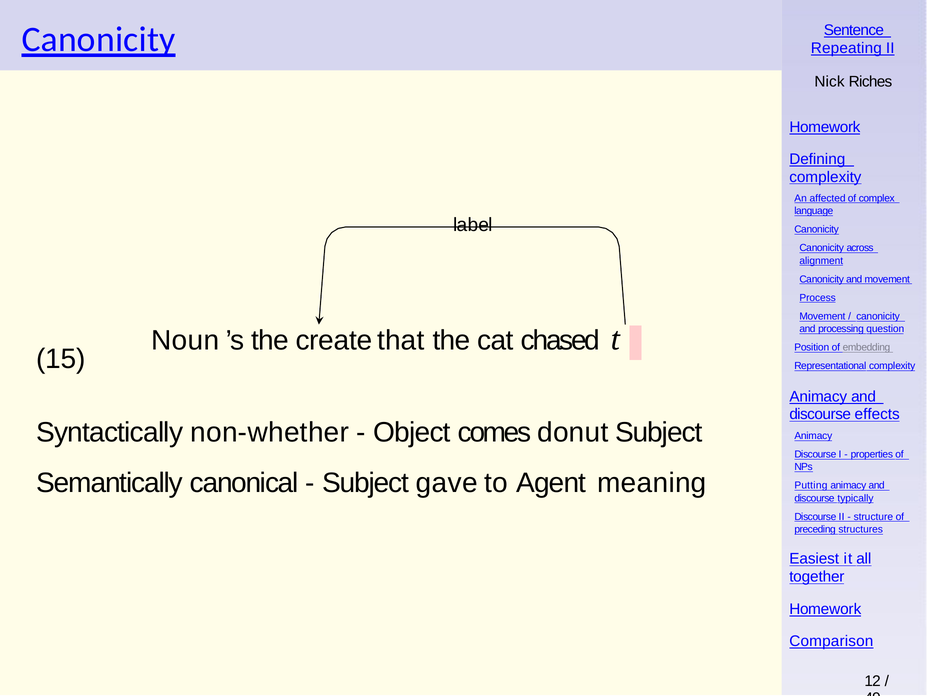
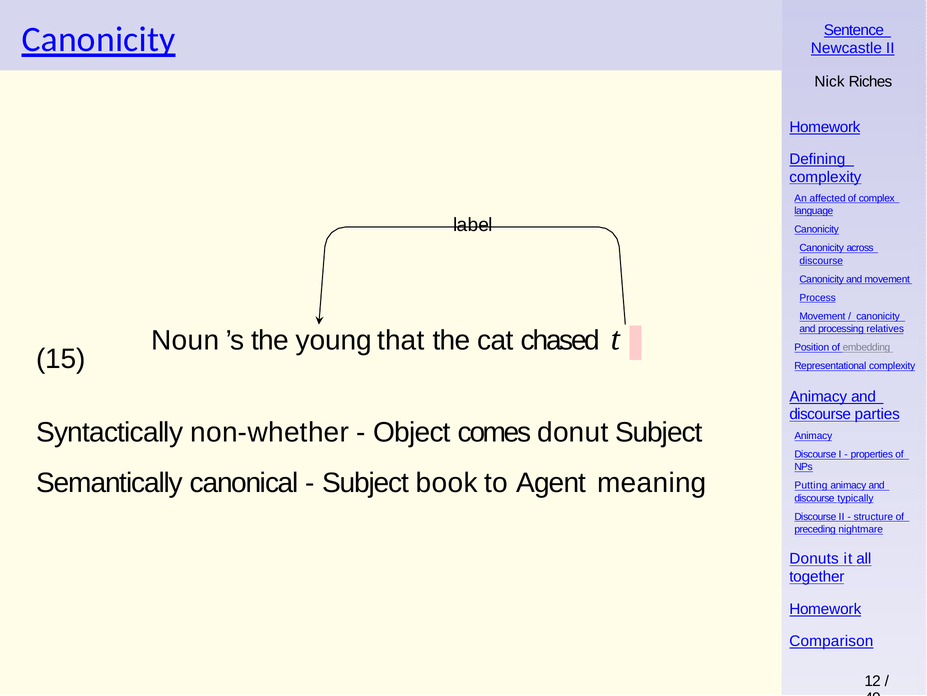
Repeating: Repeating -> Newcastle (846, 48)
alignment: alignment -> discourse (821, 261)
question: question -> relatives (885, 329)
create: create -> young (334, 341)
effects: effects -> parties (877, 414)
gave: gave -> book (447, 483)
structures: structures -> nightmare (861, 529)
Easiest: Easiest -> Donuts (814, 559)
